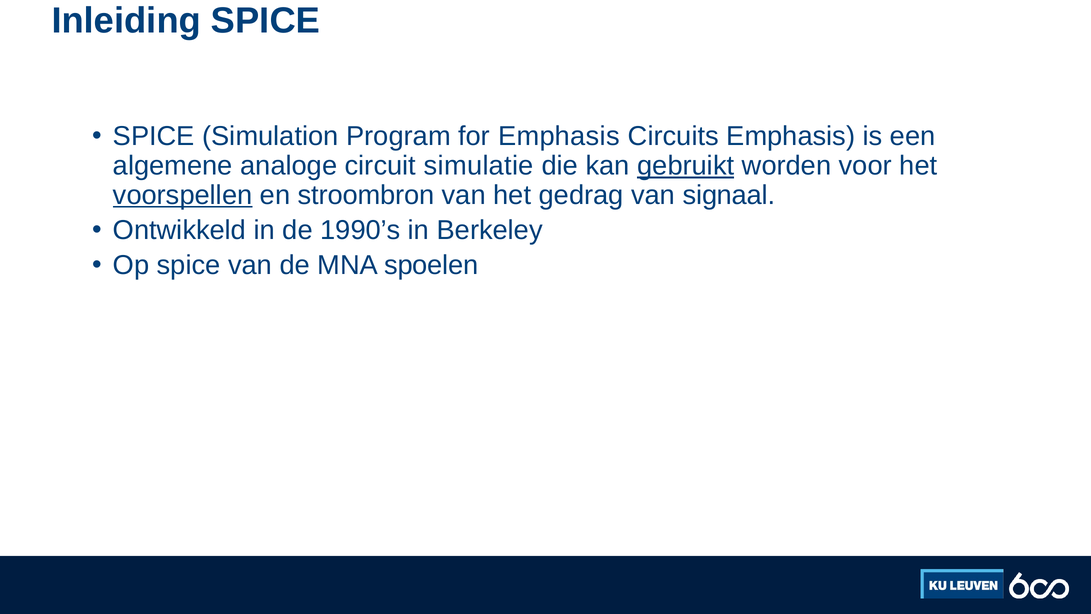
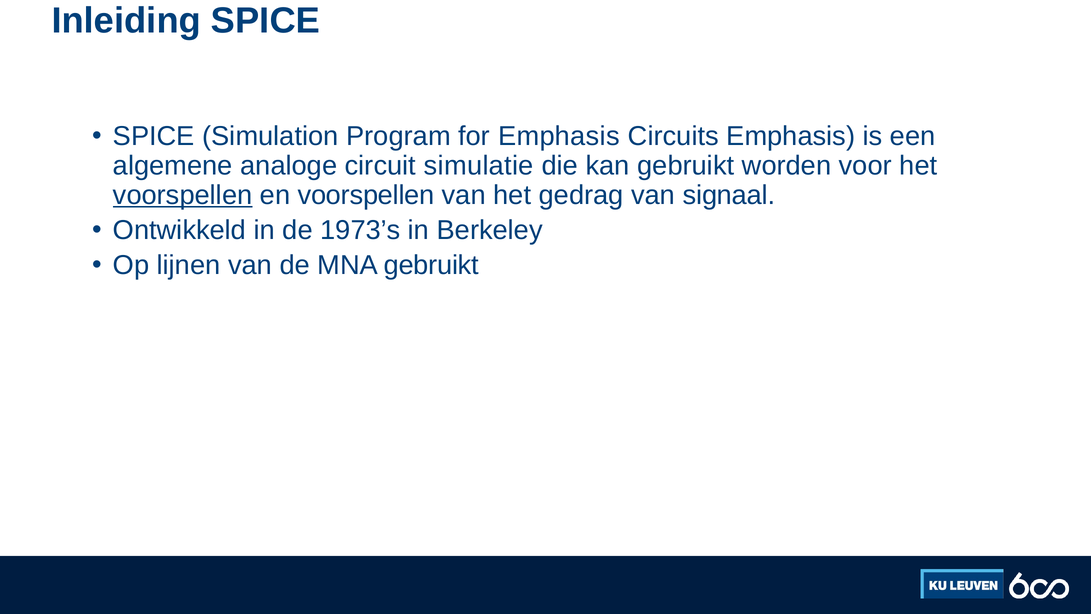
gebruikt underline: present -> none (686, 166)
en stroombron: stroombron -> voorspellen (366, 195)
1990’s: 1990’s -> 1973’s (360, 230)
Op spice: spice -> lijnen (189, 265)
MNA spoelen: spoelen -> gebruikt (431, 265)
